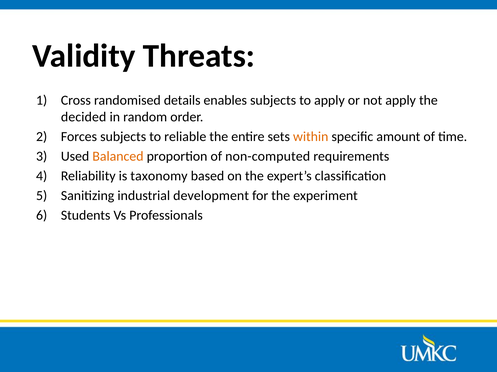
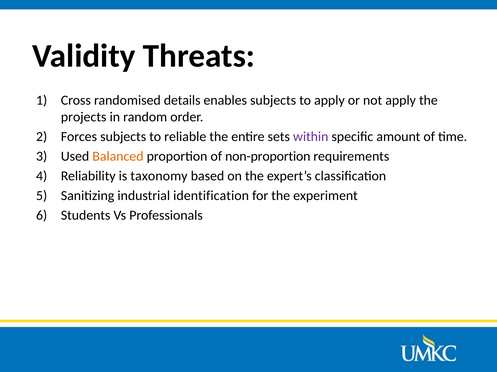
decided: decided -> projects (84, 117)
within colour: orange -> purple (311, 137)
non-computed: non-computed -> non-proportion (268, 157)
development: development -> identification (211, 196)
